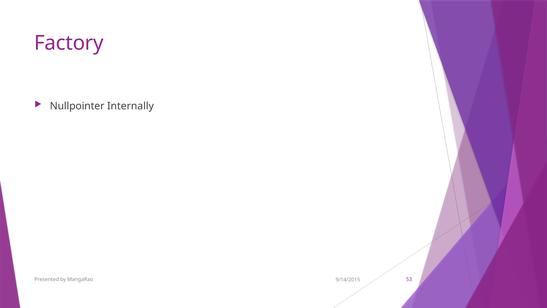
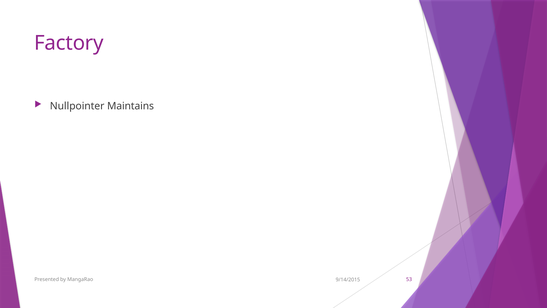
Internally: Internally -> Maintains (131, 106)
